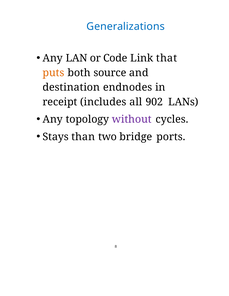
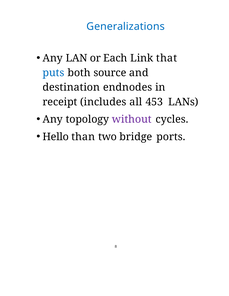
Code: Code -> Each (115, 58)
puts colour: orange -> blue (53, 73)
902: 902 -> 453 (154, 102)
Stays: Stays -> Hello (56, 137)
